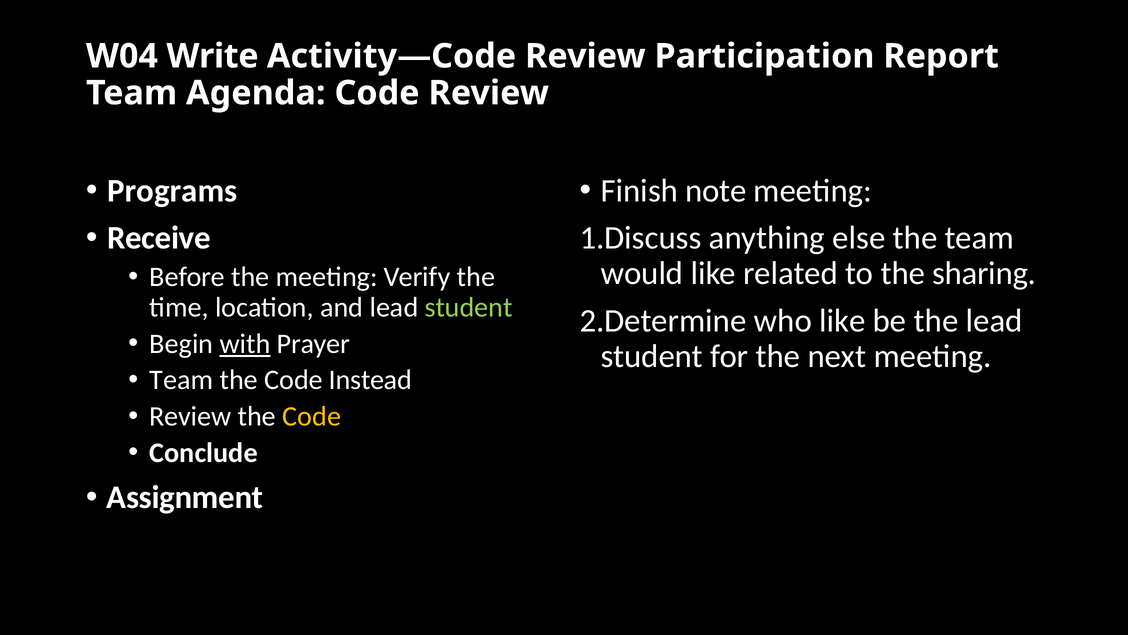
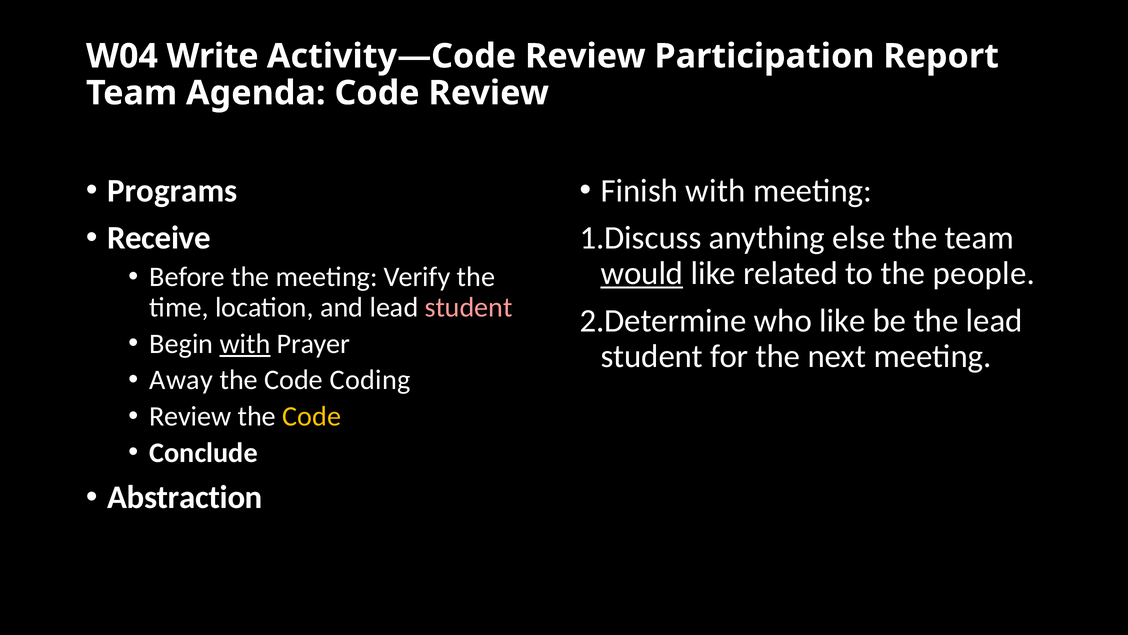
Finish note: note -> with (716, 191)
would underline: none -> present (642, 273)
sharing: sharing -> people (984, 273)
student colour: light green -> pink (469, 307)
Team: Team -> Away (181, 380)
Instead: Instead -> Coding (370, 380)
Assignment: Assignment -> Abstraction (185, 497)
